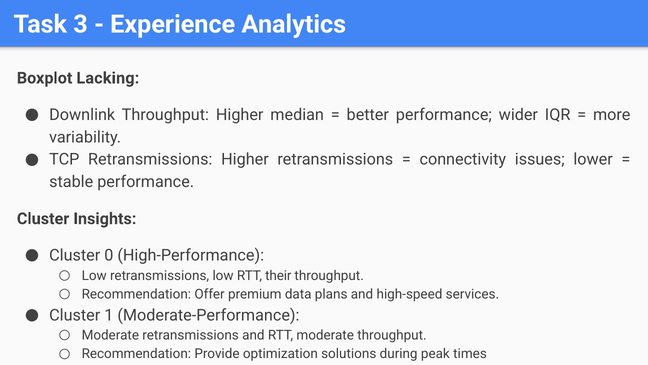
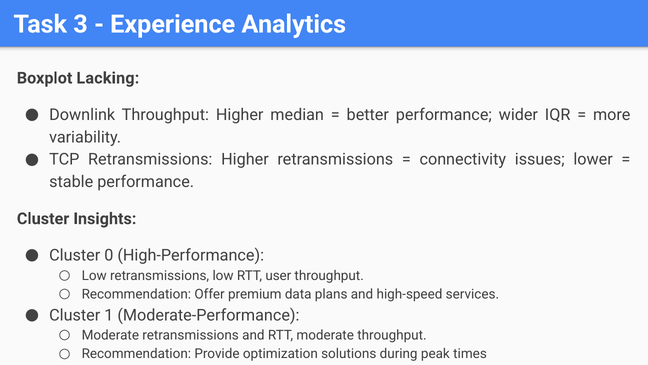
their: their -> user (278, 275)
